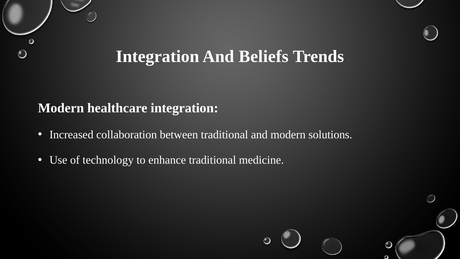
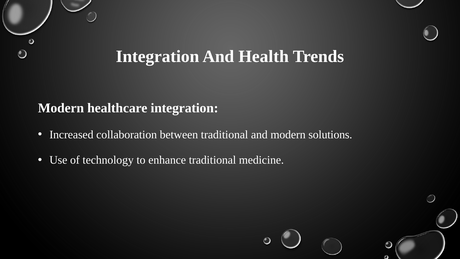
Beliefs: Beliefs -> Health (264, 57)
